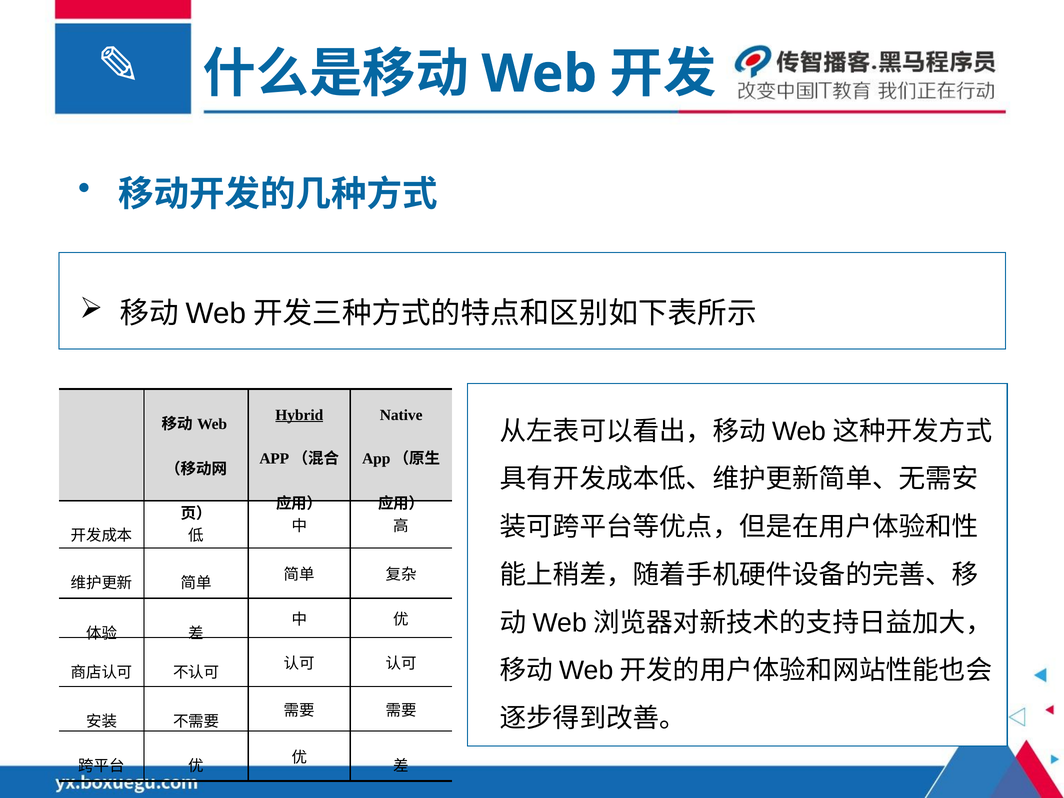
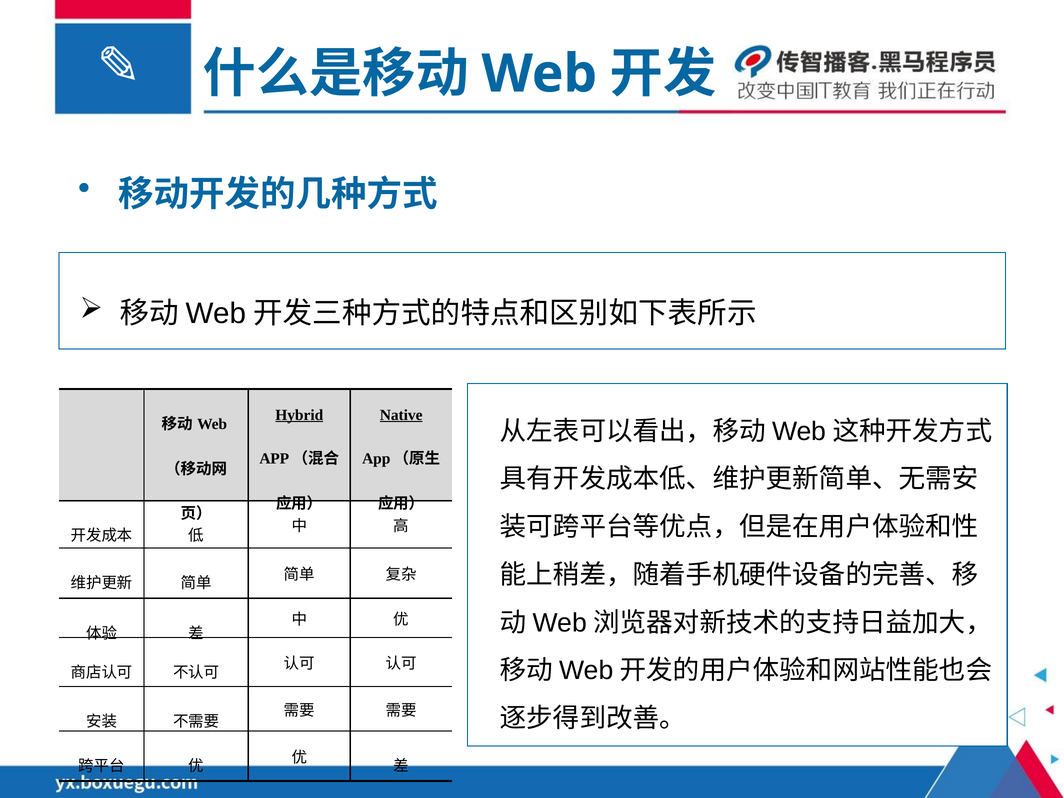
Native underline: none -> present (401, 415)
